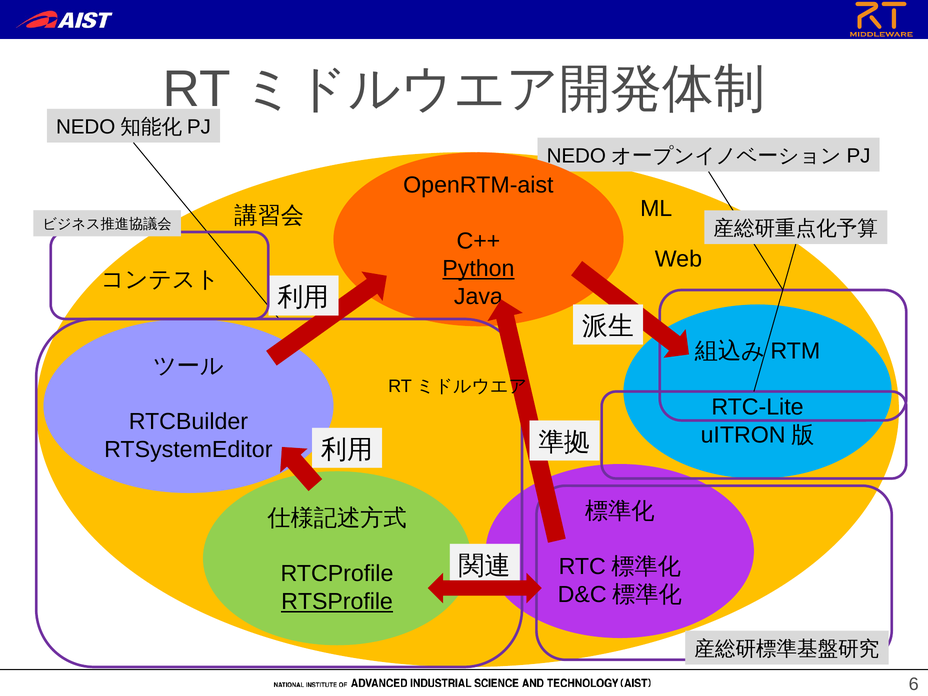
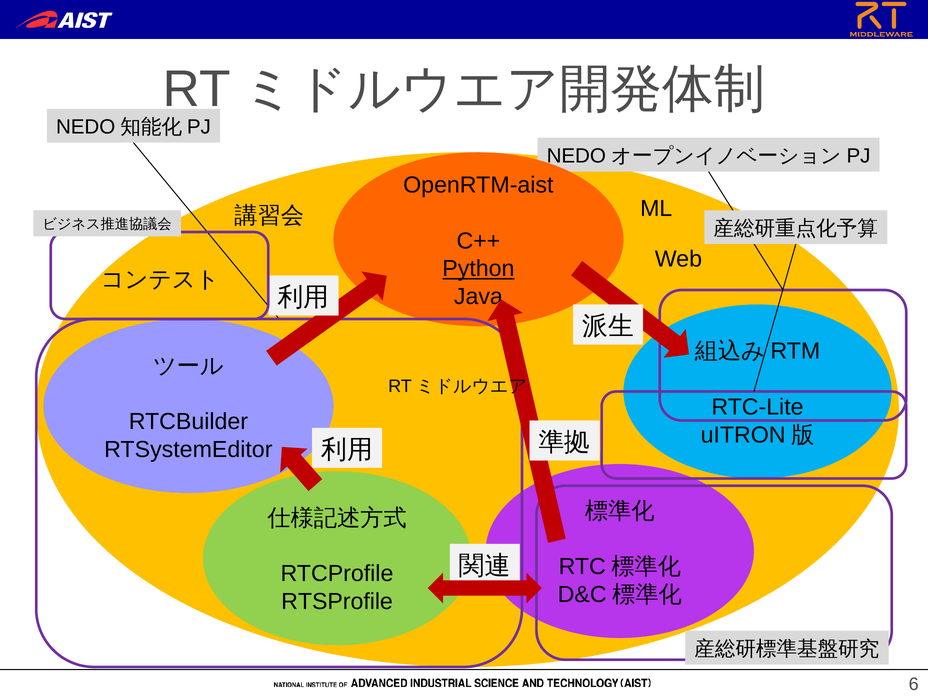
RTSProfile underline: present -> none (337, 602)
